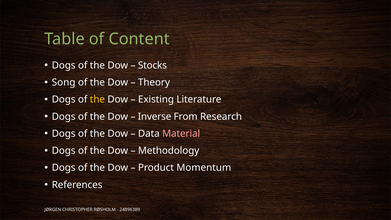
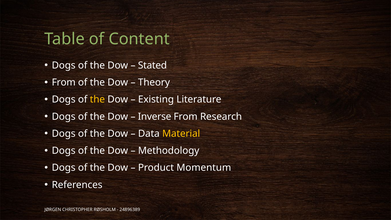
Stocks: Stocks -> Stated (152, 65)
Song: Song -> From (64, 82)
Material colour: pink -> yellow (181, 134)
